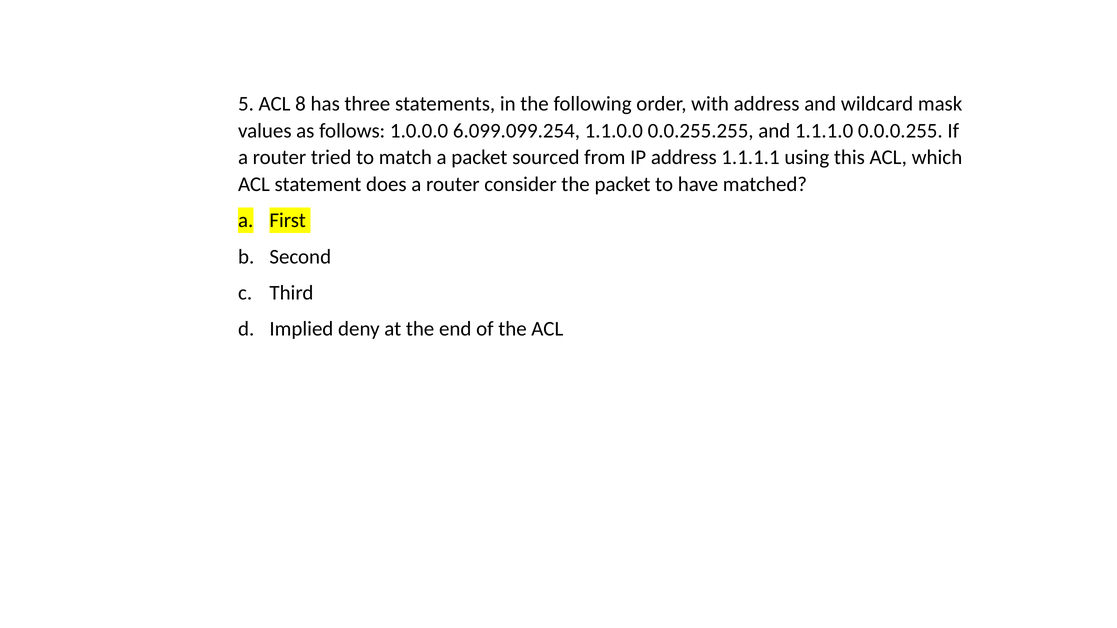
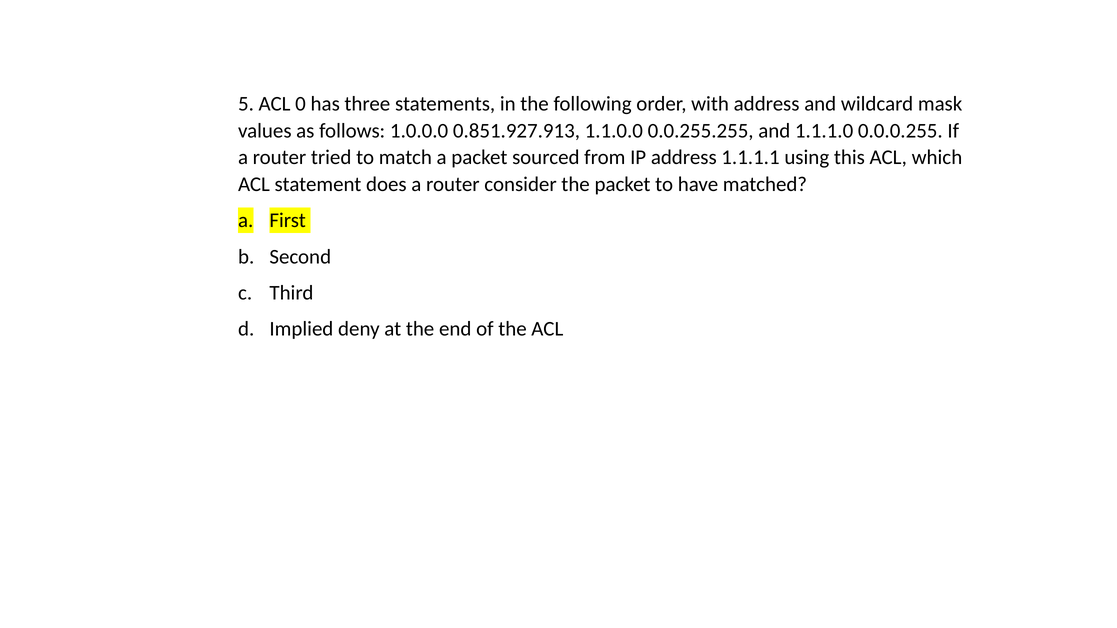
8: 8 -> 0 (301, 104)
6.099.099.254: 6.099.099.254 -> 0.851.927.913 (516, 131)
